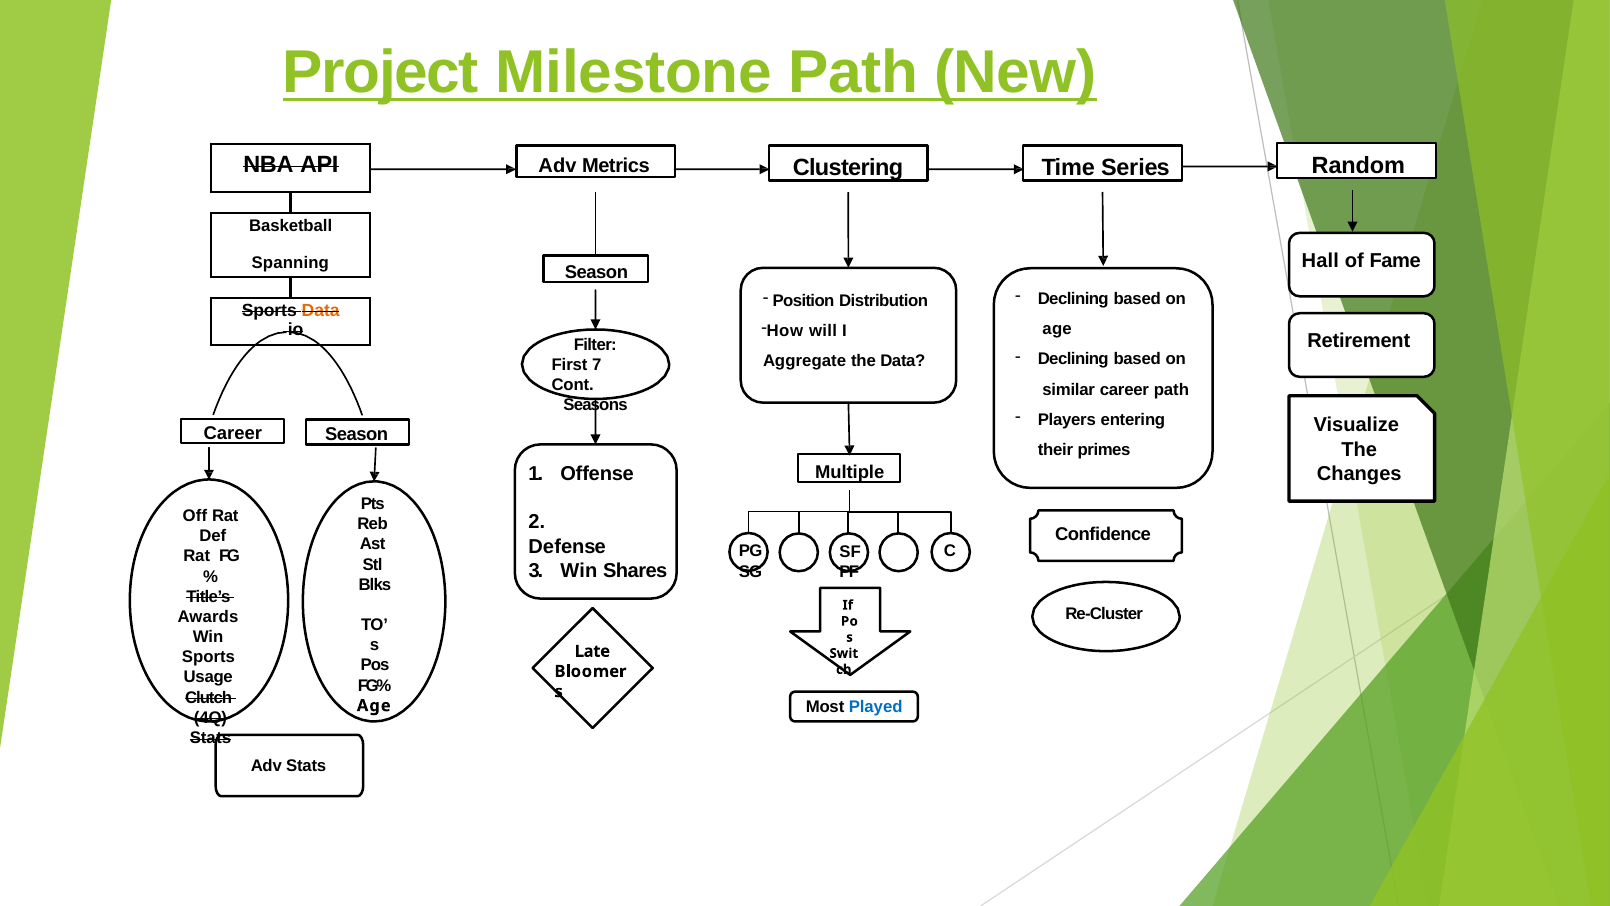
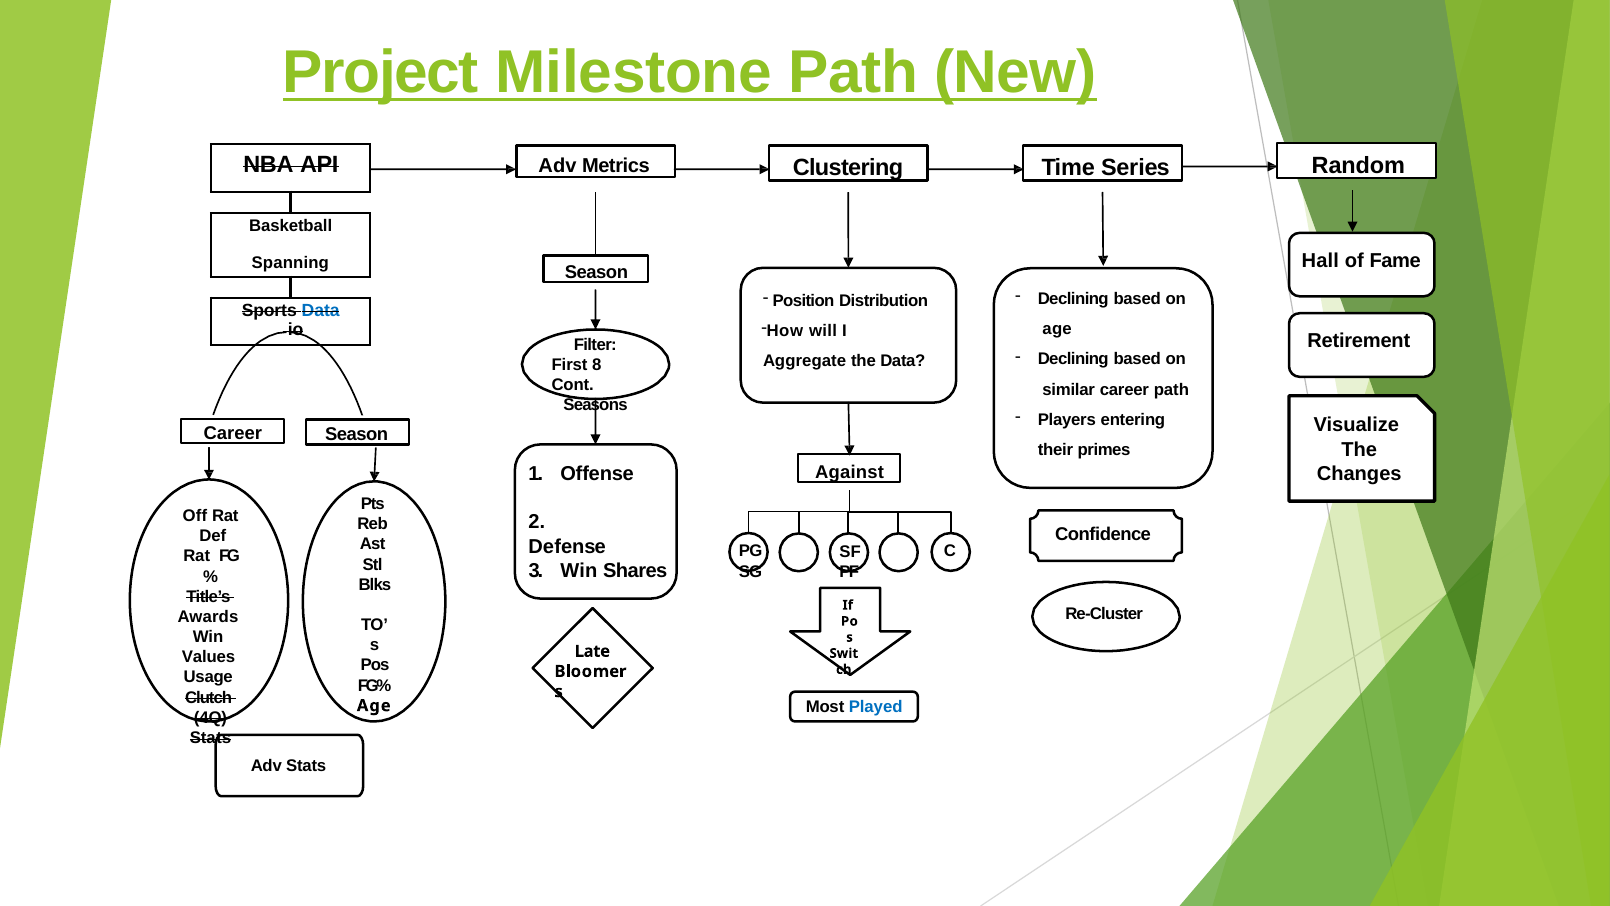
Data colour: orange -> blue (321, 310)
7: 7 -> 8 (597, 365)
Multiple: Multiple -> Against (850, 472)
Sports: Sports -> Values (209, 657)
